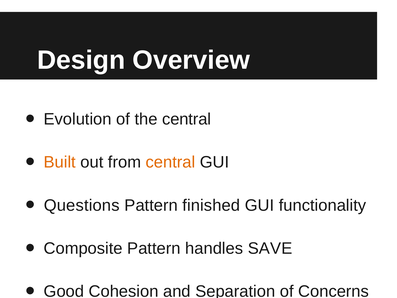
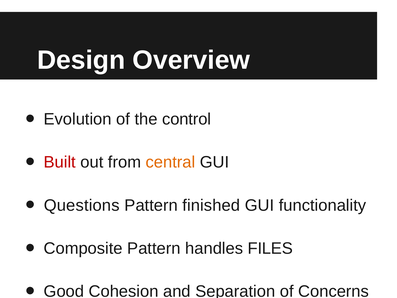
the central: central -> control (187, 119)
Built colour: orange -> red (60, 162)
SAVE: SAVE -> FILES (270, 248)
